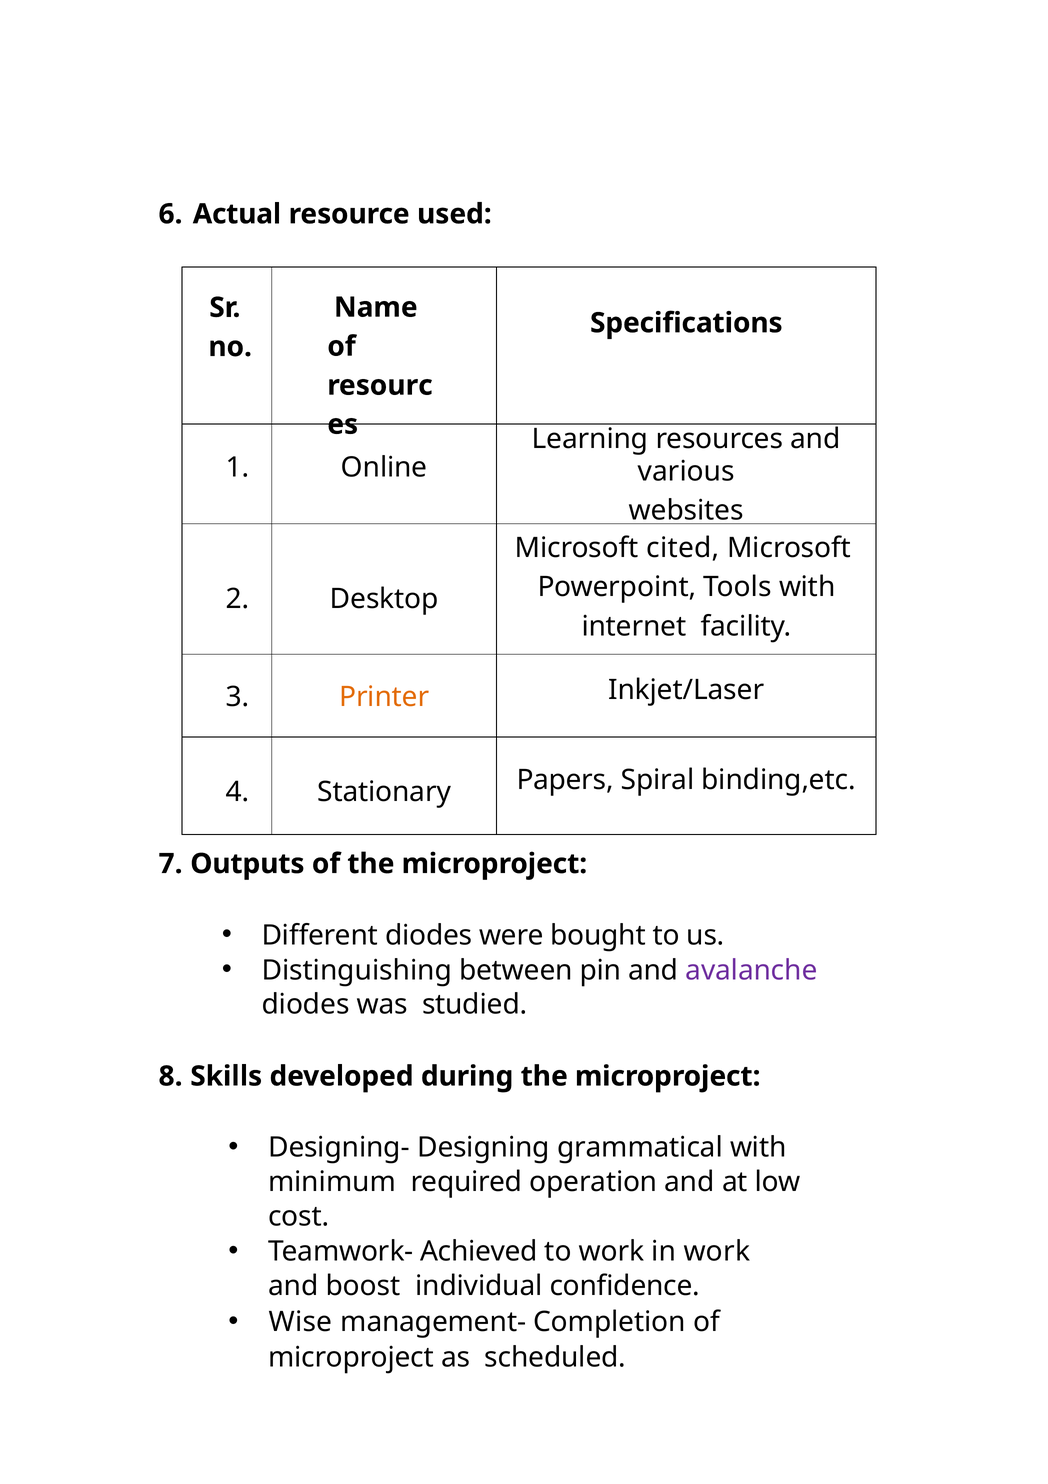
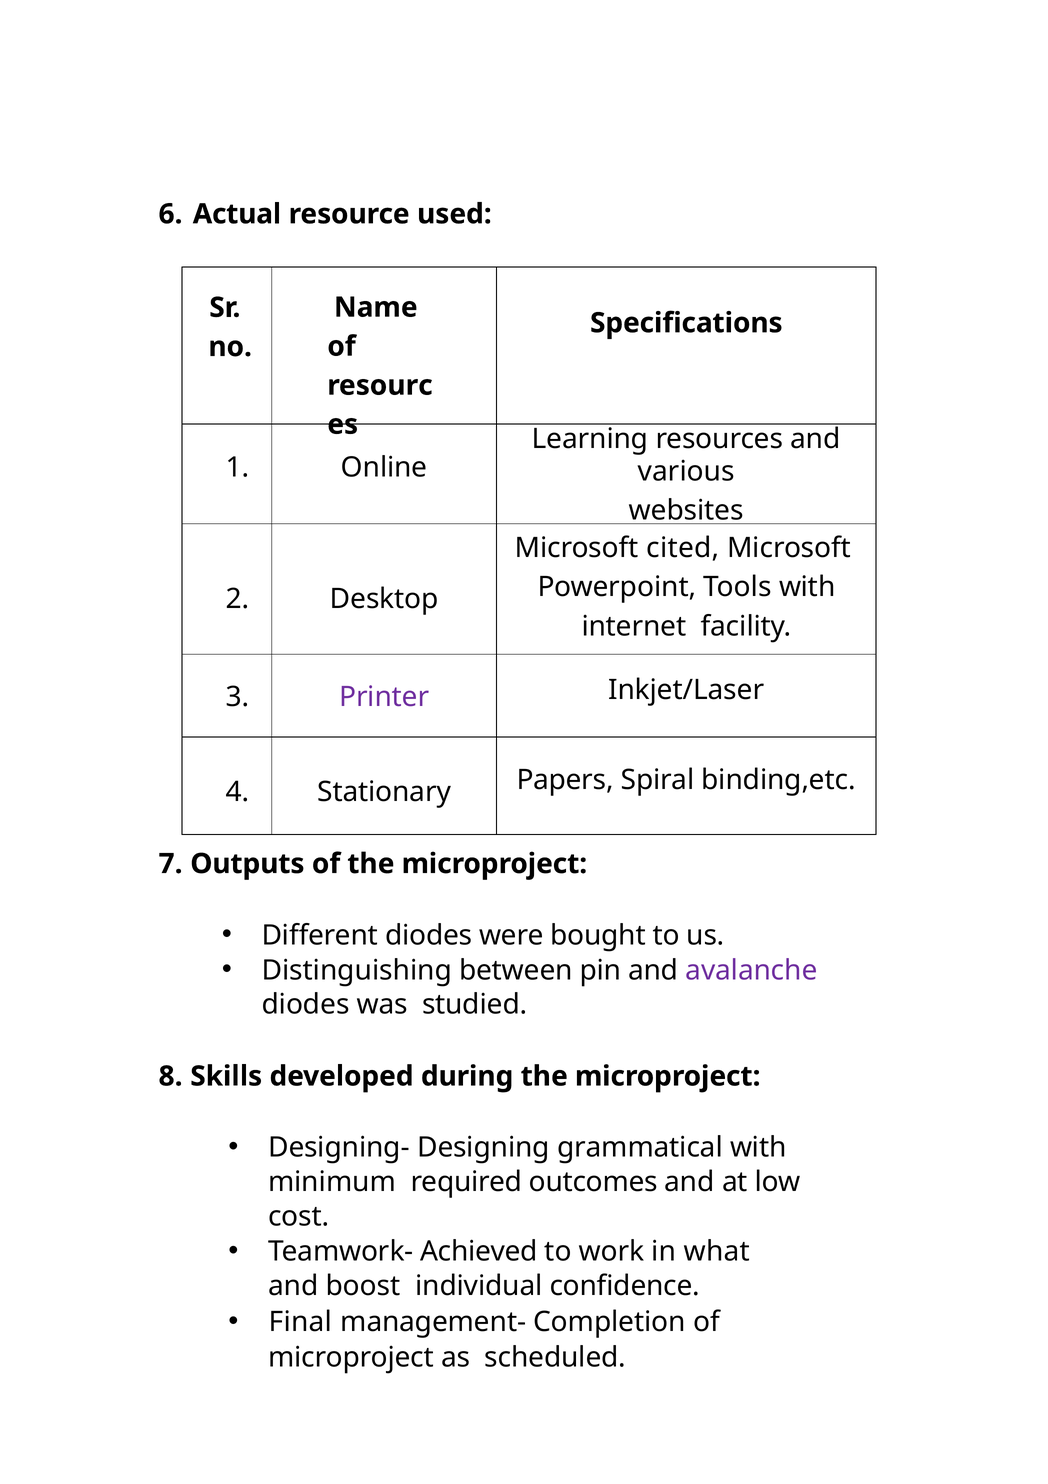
Printer colour: orange -> purple (384, 696)
operation: operation -> outcomes (593, 1181)
in work: work -> what (717, 1251)
Wise: Wise -> Final (300, 1321)
